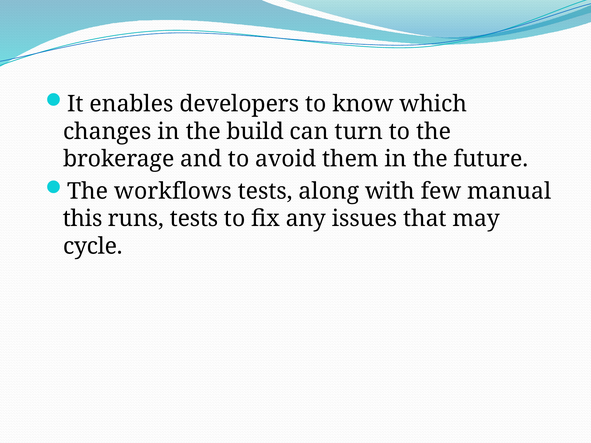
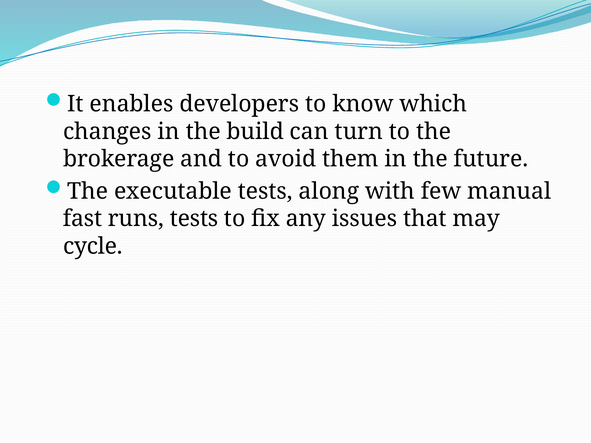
workflows: workflows -> executable (173, 191)
this: this -> fast (83, 219)
